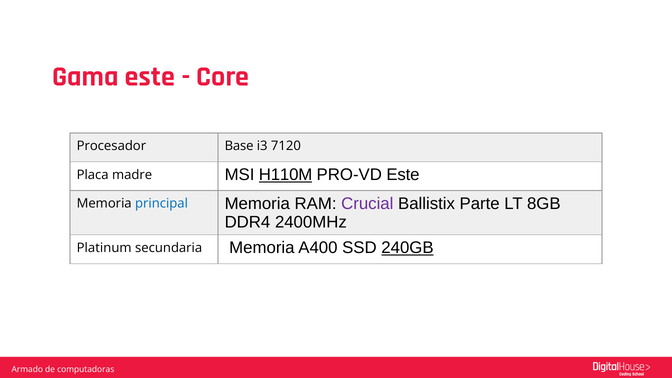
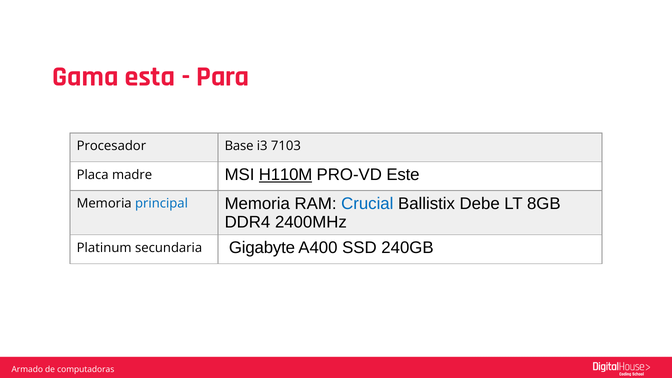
Gama este: este -> esta (150, 77)
Core: Core -> Para (223, 77)
7120: 7120 -> 7103 (286, 146)
Crucial colour: purple -> blue (367, 204)
Parte: Parte -> Debe (480, 204)
secundaria Memoria: Memoria -> Gigabyte (262, 248)
240GB underline: present -> none (407, 248)
